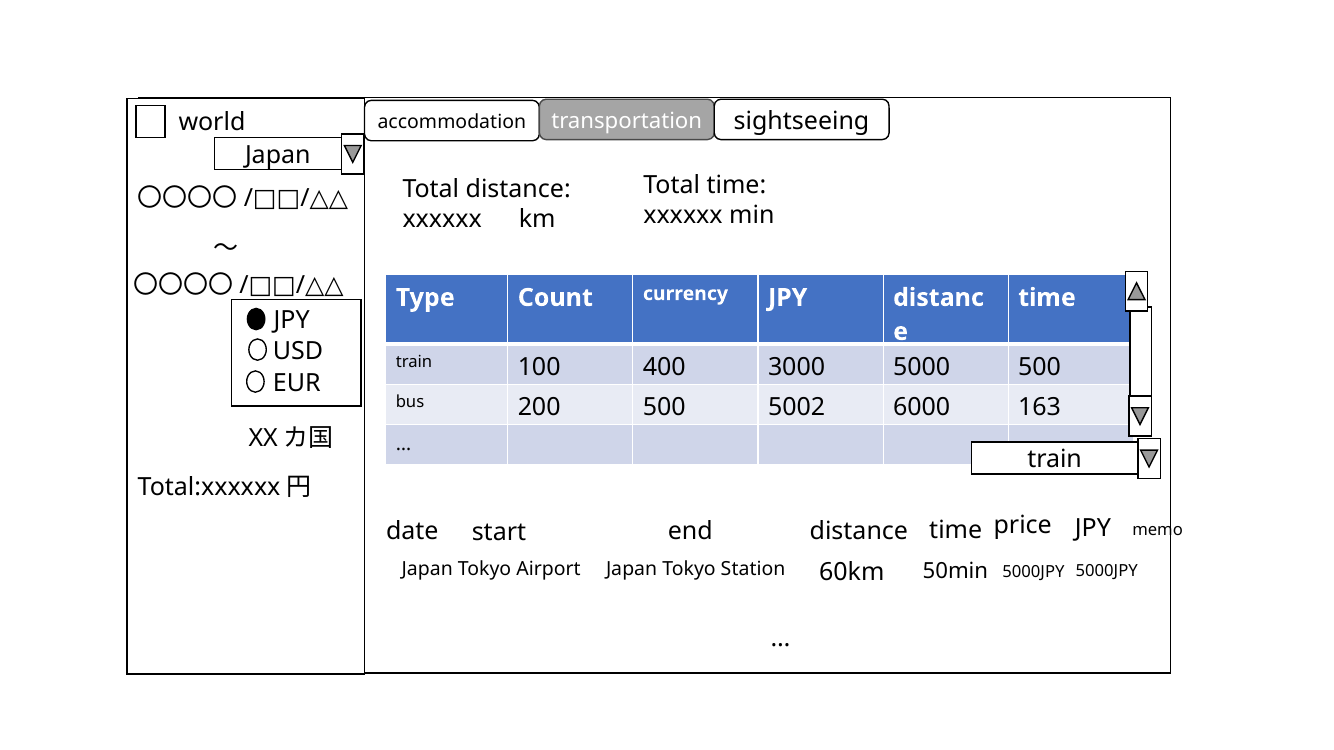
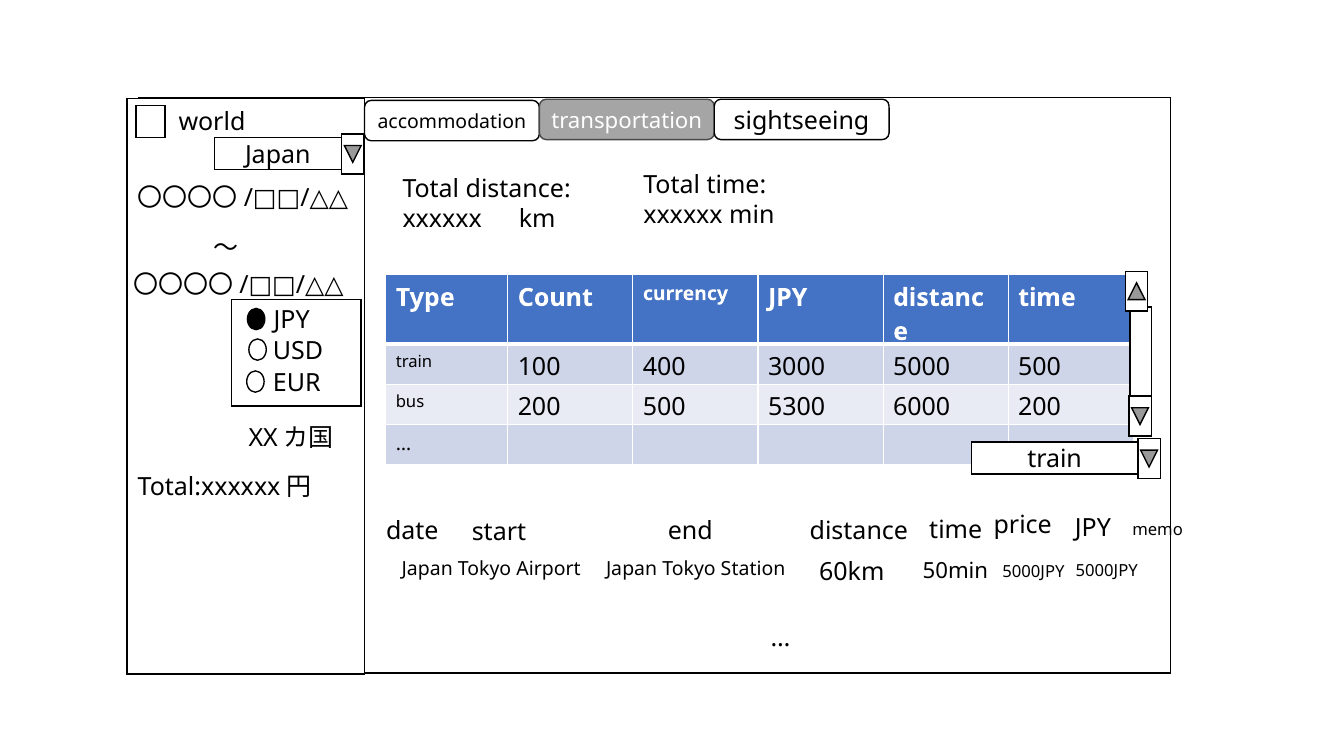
5002: 5002 -> 5300 (797, 408)
6000 163: 163 -> 200 (1040, 408)
